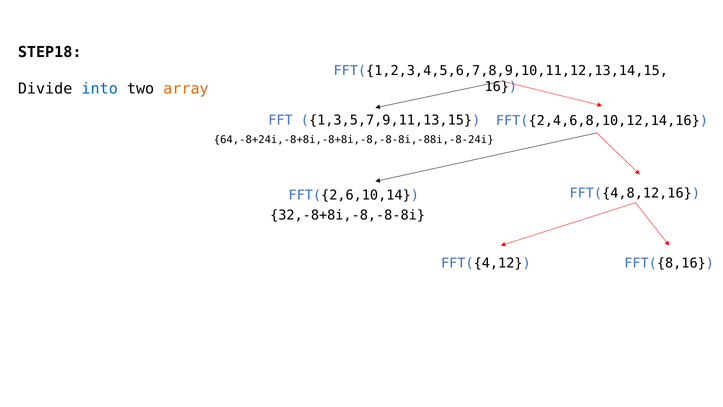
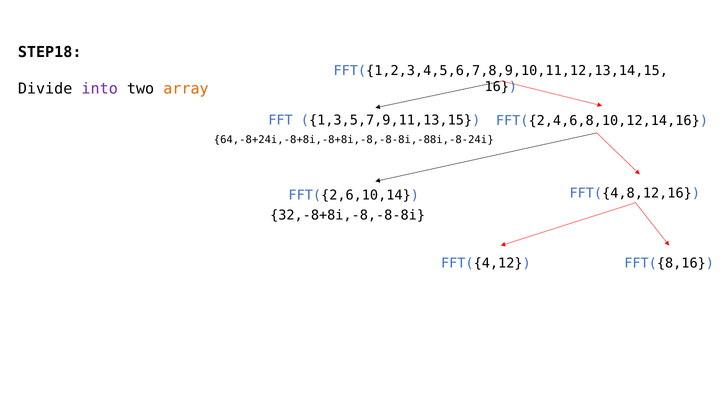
into colour: blue -> purple (100, 89)
